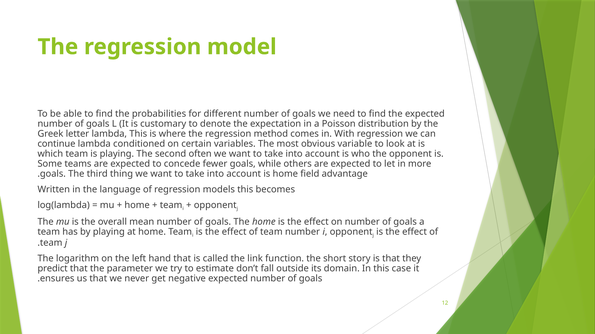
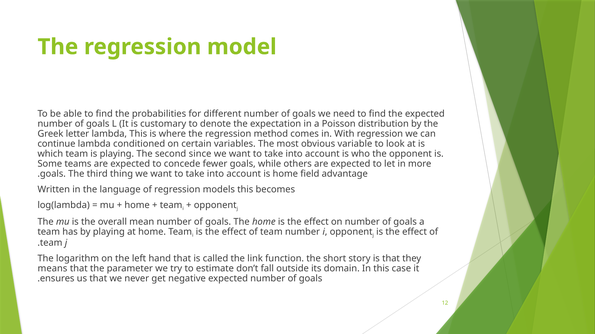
often: often -> since (200, 154)
predict: predict -> means (52, 269)
